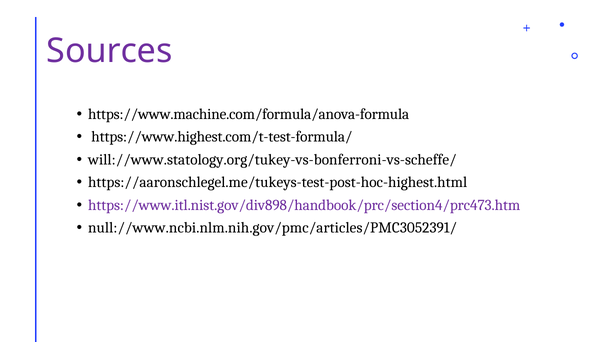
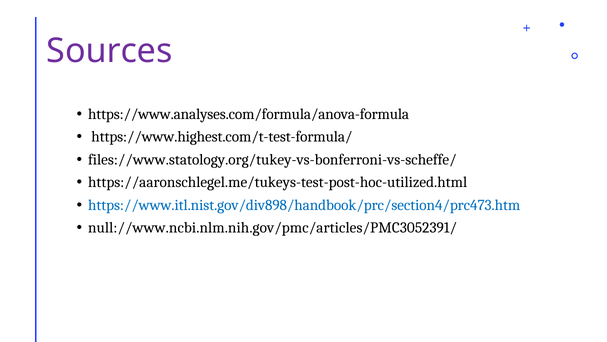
https://www.machine.com/formula/anova-formula: https://www.machine.com/formula/anova-formula -> https://www.analyses.com/formula/anova-formula (249, 114)
will://www.statology.org/tukey-vs-bonferroni-vs-scheffe/: will://www.statology.org/tukey-vs-bonferroni-vs-scheffe/ -> files://www.statology.org/tukey-vs-bonferroni-vs-scheffe/ (272, 159)
https://aaronschlegel.me/tukeys-test-post-hoc-highest.html: https://aaronschlegel.me/tukeys-test-post-hoc-highest.html -> https://aaronschlegel.me/tukeys-test-post-hoc-utilized.html (278, 182)
https://www.itl.nist.gov/div898/handbook/prc/section4/prc473.htm colour: purple -> blue (304, 205)
